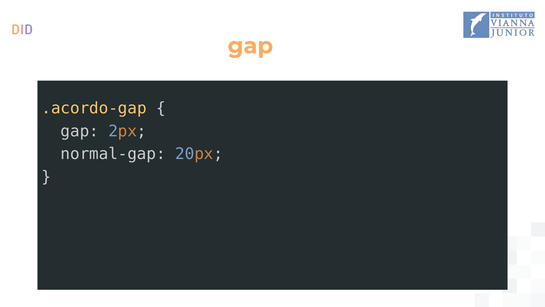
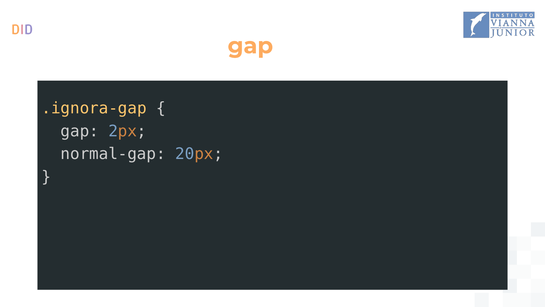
.acordo-gap: .acordo-gap -> .ignora-gap (94, 108)
